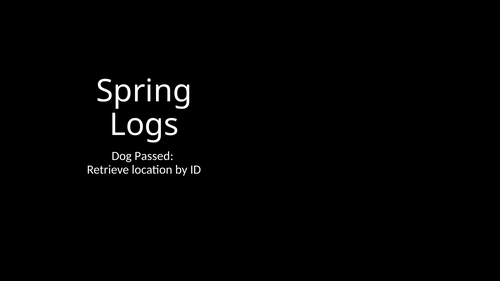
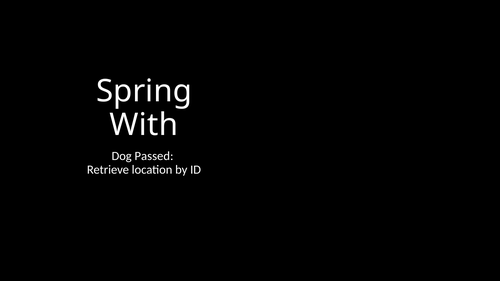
Logs: Logs -> With (144, 125)
